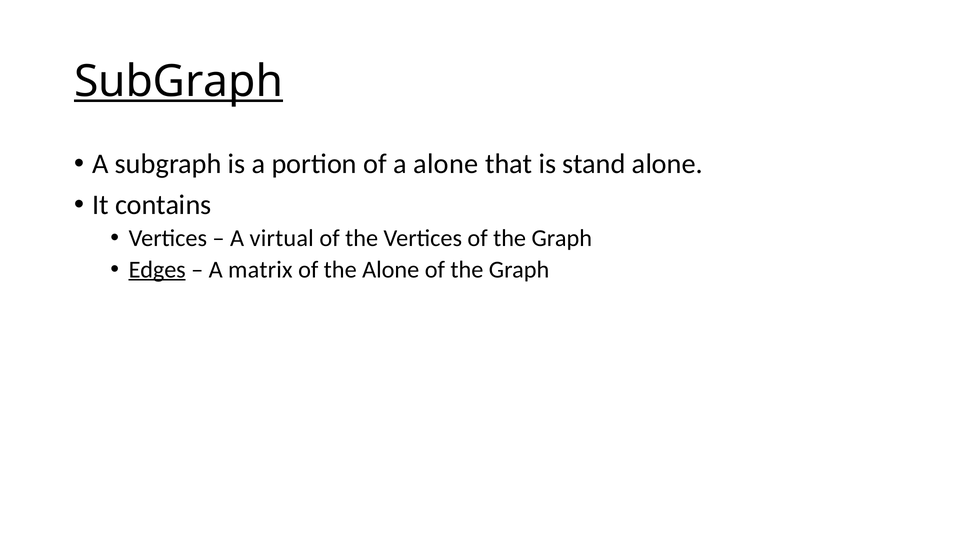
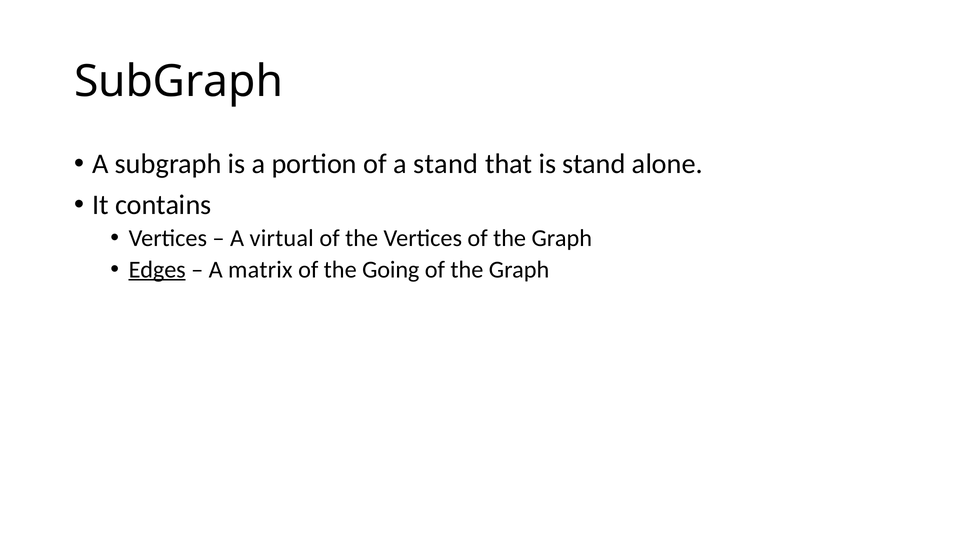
SubGraph underline: present -> none (179, 82)
a alone: alone -> stand (446, 164)
the Alone: Alone -> Going (391, 270)
